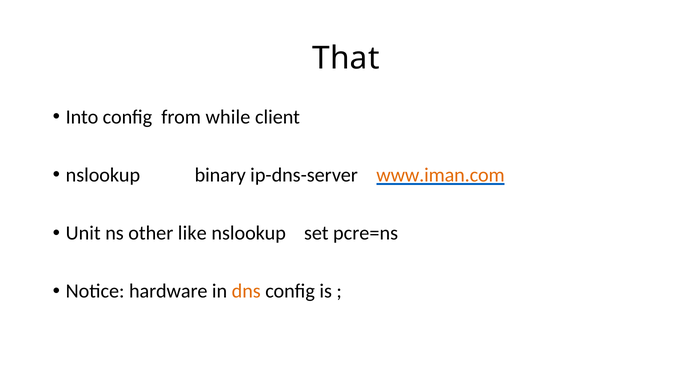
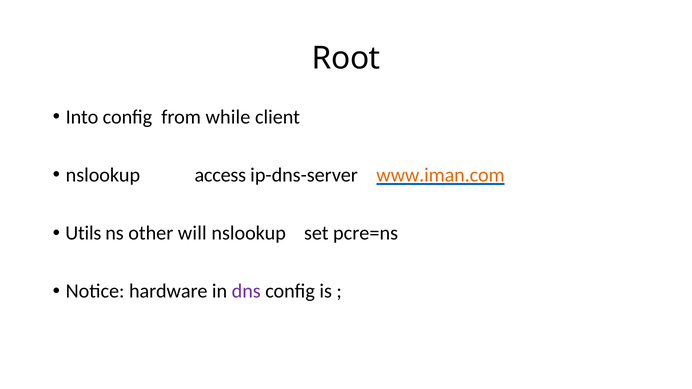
That: That -> Root (346, 58)
binary: binary -> access (220, 175)
Unit: Unit -> Utils (83, 233)
like: like -> will (192, 233)
dns colour: orange -> purple (246, 291)
